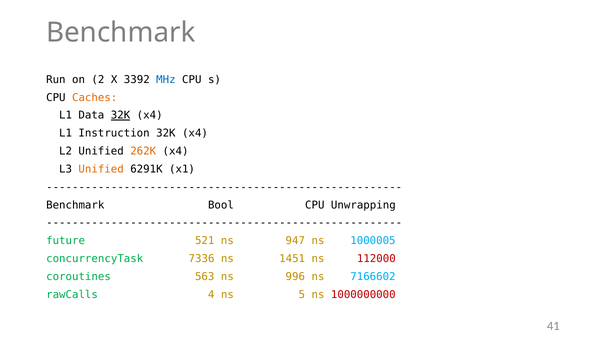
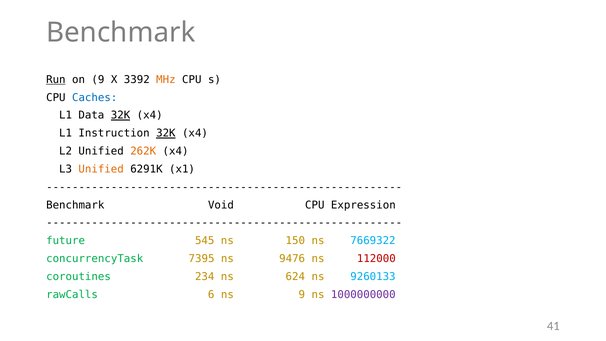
Run underline: none -> present (56, 80)
on 2: 2 -> 9 (98, 80)
MHz colour: blue -> orange (166, 80)
Caches colour: orange -> blue (95, 97)
32K underline: none -> present (166, 133)
Bool: Bool -> Void (221, 205)
Unwrapping: Unwrapping -> Expression (363, 205)
521: 521 -> 545 (205, 241)
947: 947 -> 150 (295, 241)
1000005: 1000005 -> 7669322 (373, 241)
7336: 7336 -> 7395 (202, 259)
1451: 1451 -> 9476 (292, 259)
563: 563 -> 234 (205, 277)
996: 996 -> 624 (295, 277)
7166602: 7166602 -> 9260133 (373, 277)
4: 4 -> 6 (211, 295)
ns 5: 5 -> 9 (302, 295)
1000000000 colour: red -> purple (363, 295)
